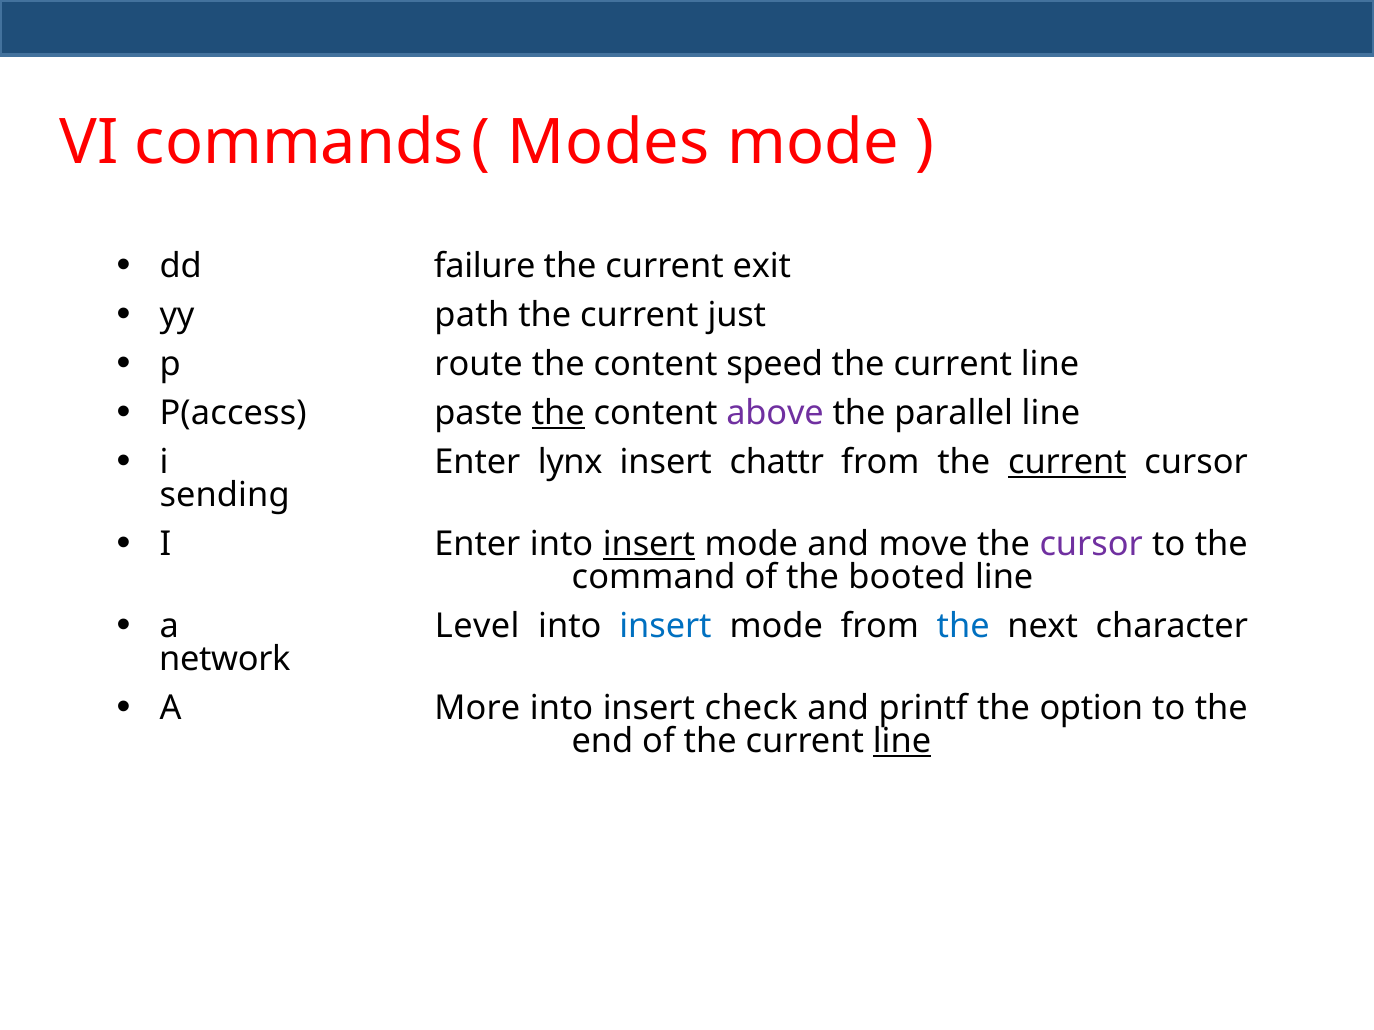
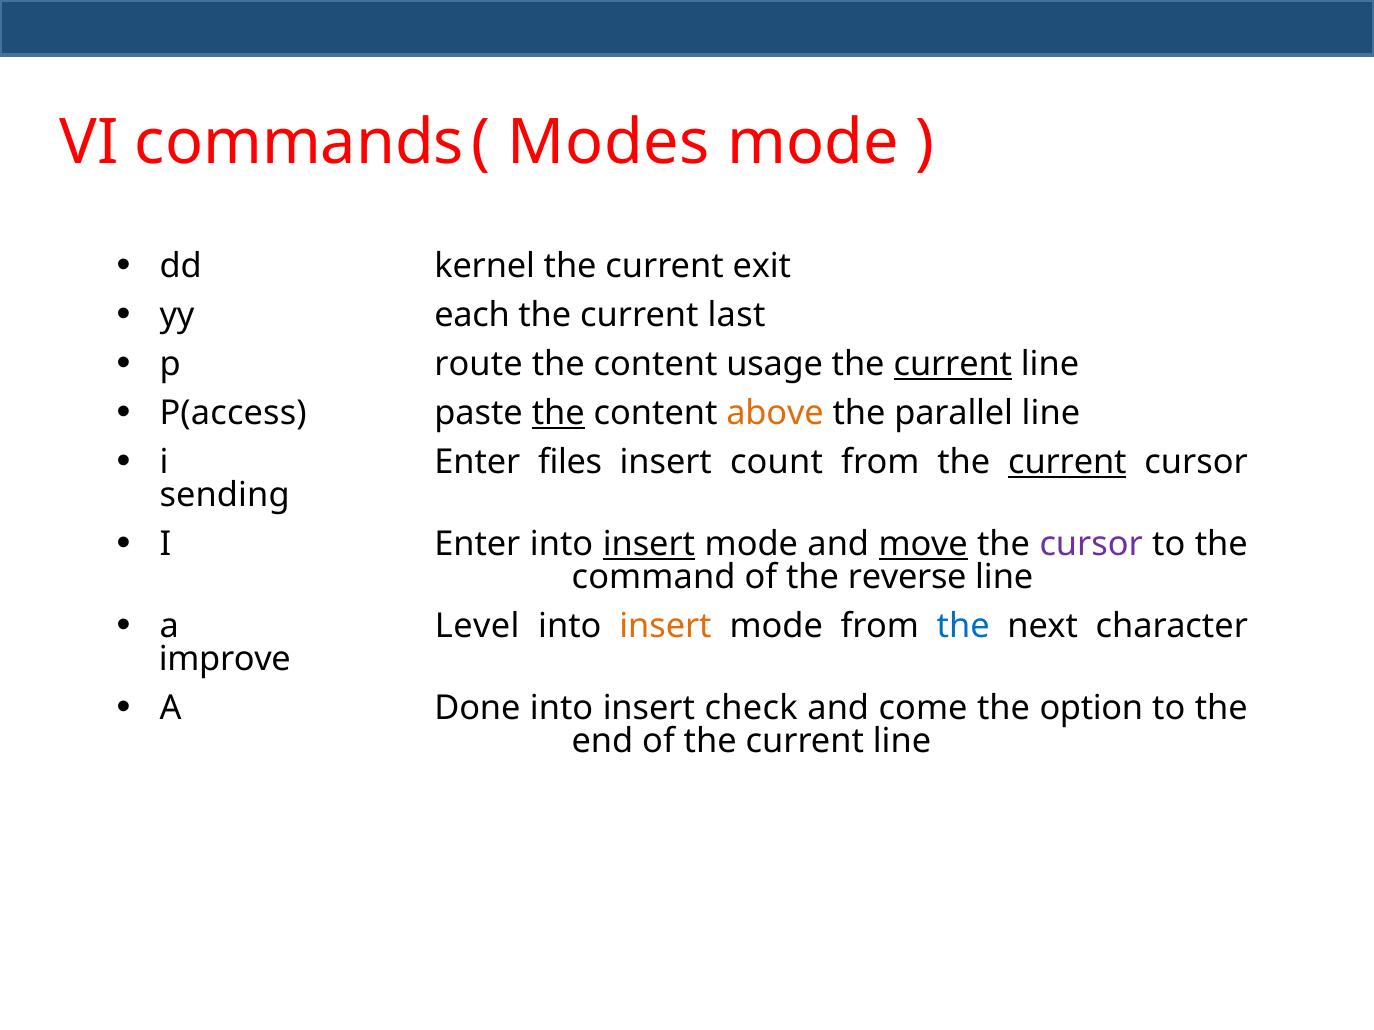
failure: failure -> kernel (485, 266)
path: path -> each (472, 316)
just: just -> last (737, 316)
speed: speed -> usage (775, 365)
current underline: none -> present (953, 365)
above colour: purple -> orange (775, 414)
lynx: lynx -> files (570, 463)
chattr: chattr -> count (777, 463)
move underline: none -> present (923, 545)
booted: booted -> reverse (907, 578)
insert colour: blue -> orange (666, 627)
network: network -> improve (225, 660)
More: More -> Done (477, 709)
printf: printf -> come (923, 709)
line underline: present -> none (902, 742)
